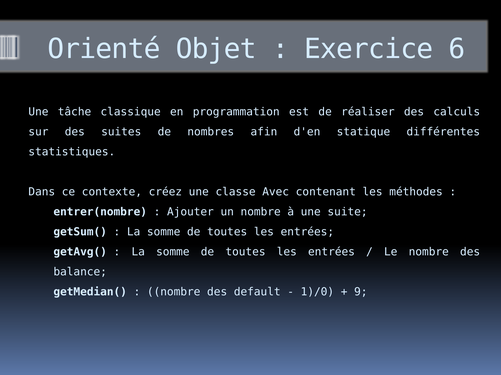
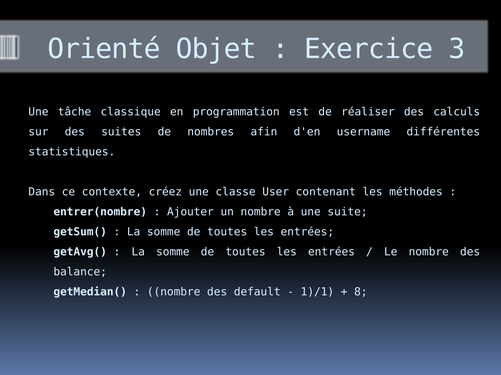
6: 6 -> 3 (457, 49)
statique: statique -> username (363, 132)
Avec: Avec -> User (276, 192)
1)/0: 1)/0 -> 1)/1 (317, 292)
9: 9 -> 8 (361, 292)
